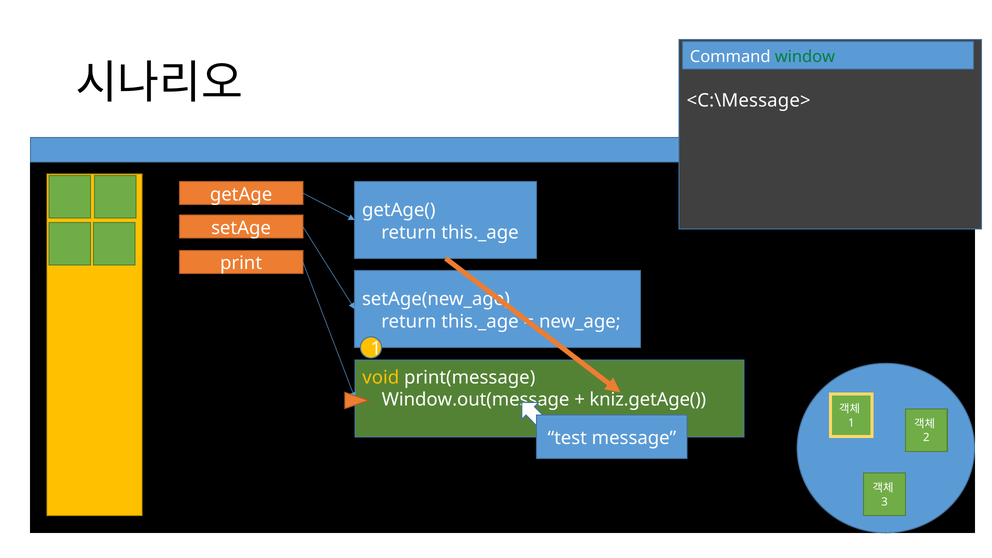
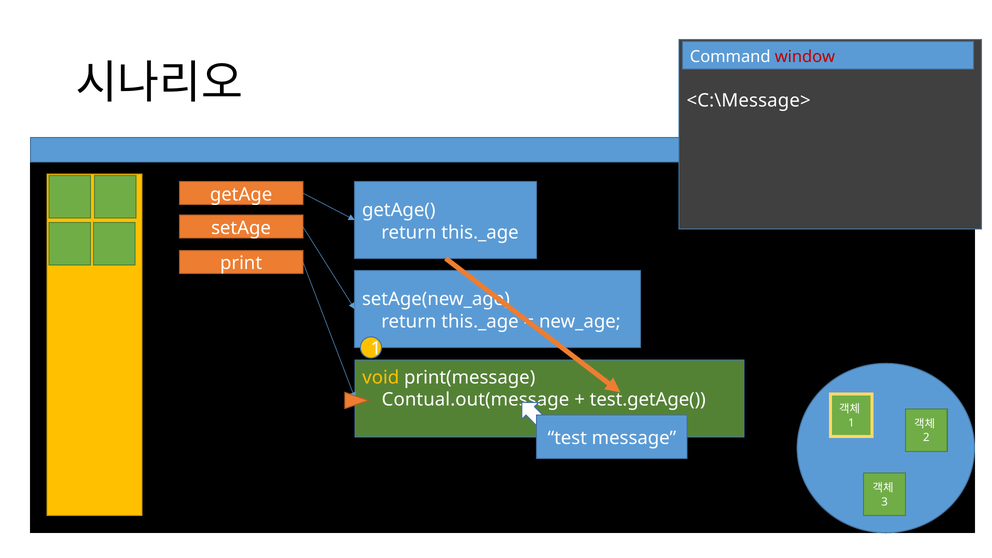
window colour: green -> red (805, 57)
Window.out(message: Window.out(message -> Contual.out(message (476, 400)
kniz.getAge(: kniz.getAge( -> test.getAge( (648, 400)
